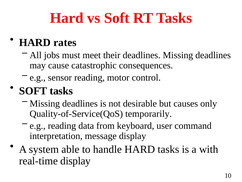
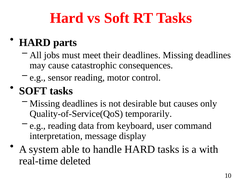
rates: rates -> parts (65, 42)
real-time display: display -> deleted (76, 161)
